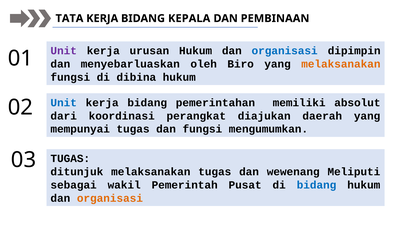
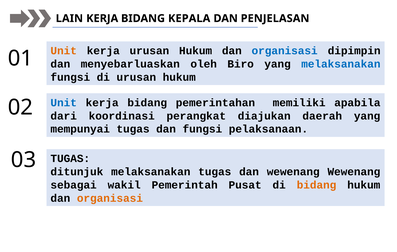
TATA: TATA -> LAIN (69, 18)
PEMBINAAN: PEMBINAAN -> PENJELASAN (275, 18)
Unit colour: purple -> orange (64, 51)
melaksanakan colour: orange -> blue (341, 64)
di dibina: dibina -> urusan (136, 77)
absolut: absolut -> apabila (357, 103)
mengumumkan: mengumumkan -> pelaksanaan (268, 129)
wewenang Meliputi: Meliputi -> Wewenang (354, 172)
bidang colour: blue -> orange (317, 185)
